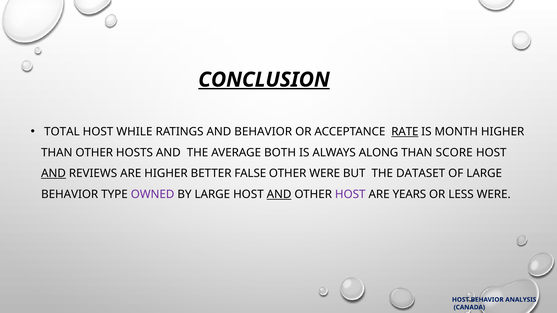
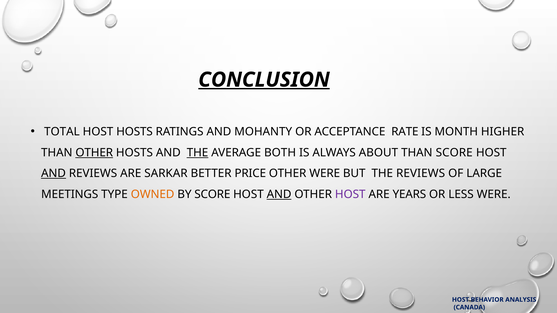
HOST WHILE: WHILE -> HOSTS (135, 132)
AND BEHAVIOR: BEHAVIOR -> MOHANTY (263, 132)
RATE underline: present -> none (405, 132)
OTHER underline: none -> present (94, 153)
THE underline: none -> present (198, 153)
ALONG: ALONG -> ABOUT (378, 153)
ARE HIGHER: HIGHER -> SARKAR (166, 174)
FALSE: FALSE -> PRICE (250, 174)
THE DATASET: DATASET -> REVIEWS (421, 174)
BEHAVIOR: BEHAVIOR -> MEETINGS (70, 194)
OWNED colour: purple -> orange (153, 194)
BY LARGE: LARGE -> SCORE (212, 194)
